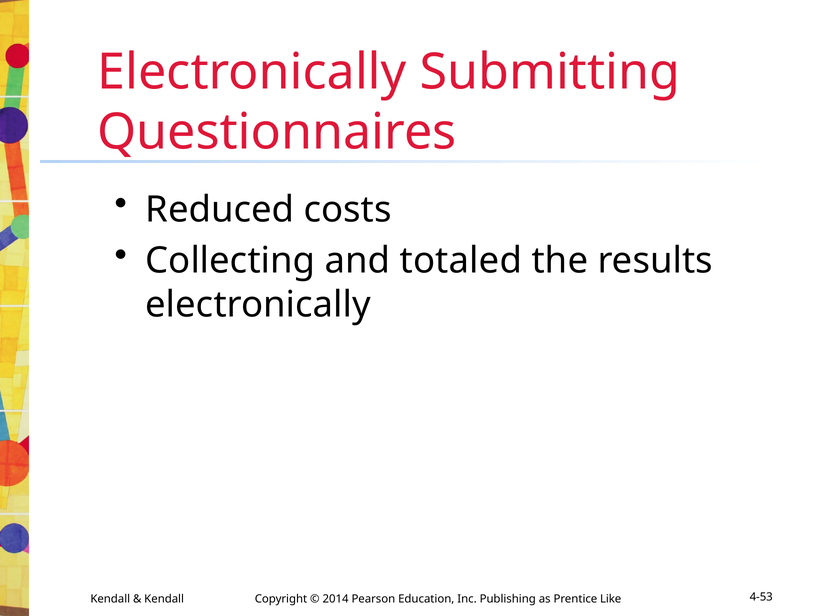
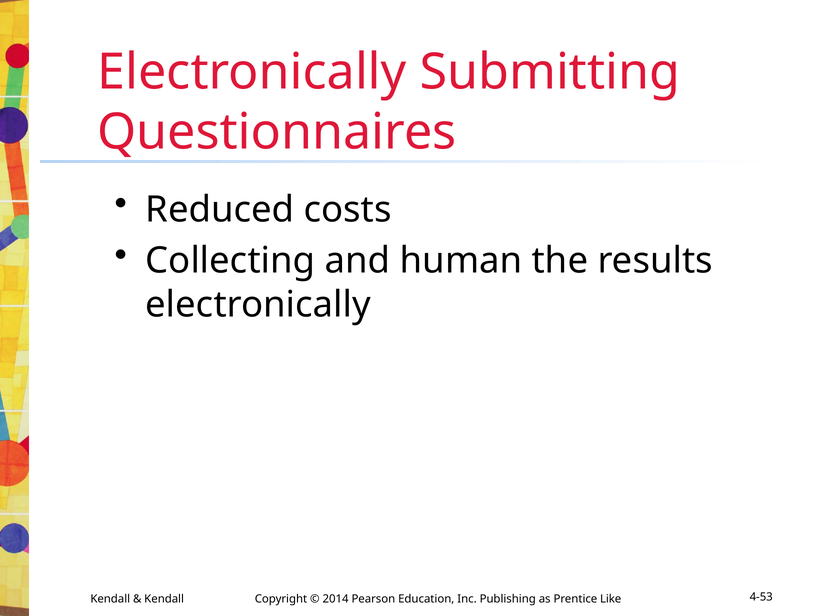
totaled: totaled -> human (461, 261)
